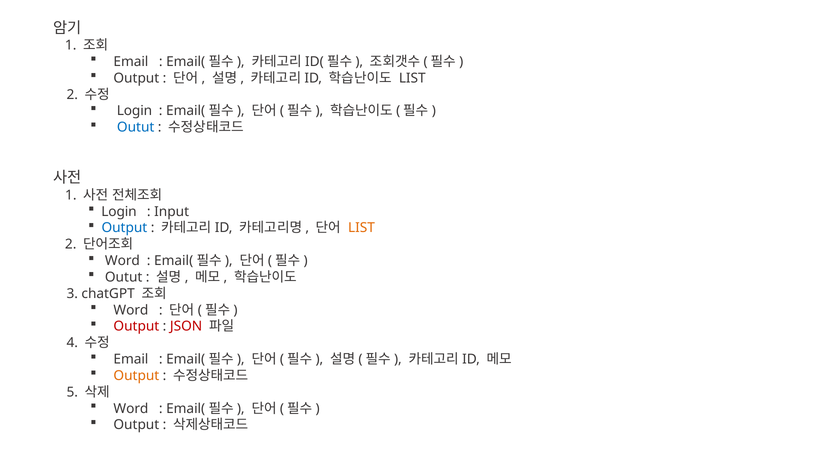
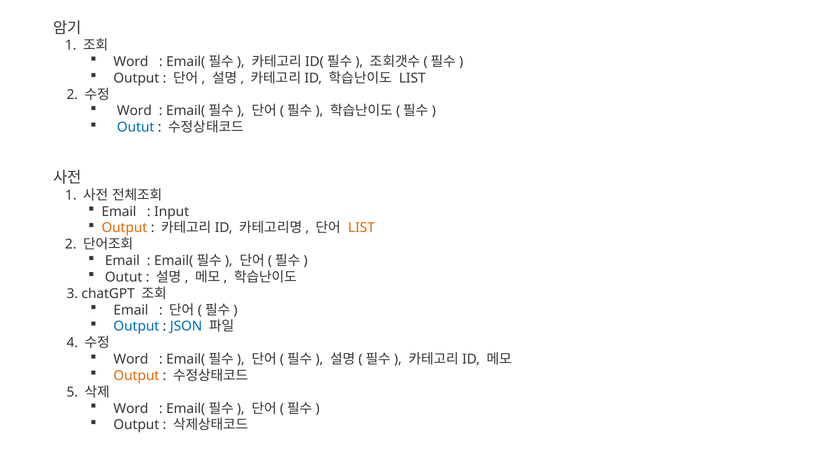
Email: Email -> Word (131, 62)
Login: Login -> Word (134, 111)
Login: Login -> Email (119, 212)
Output colour: blue -> orange (124, 228)
Word: Word -> Email (122, 261)
Word: Word -> Email (131, 310)
Output colour: red -> blue (136, 327)
JSON colour: red -> blue (186, 327)
Email: Email -> Word (131, 360)
